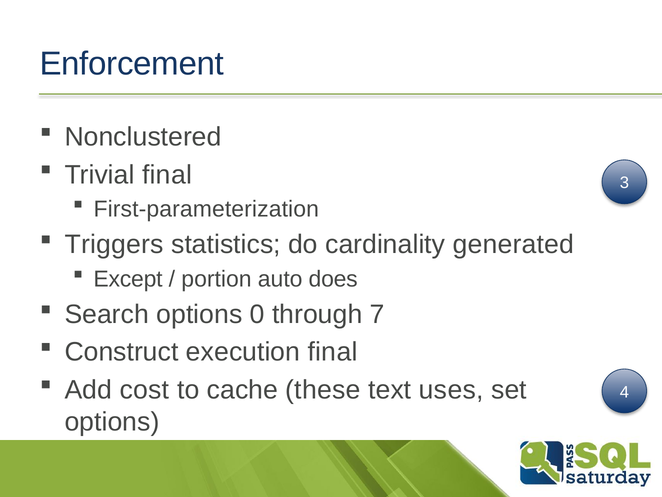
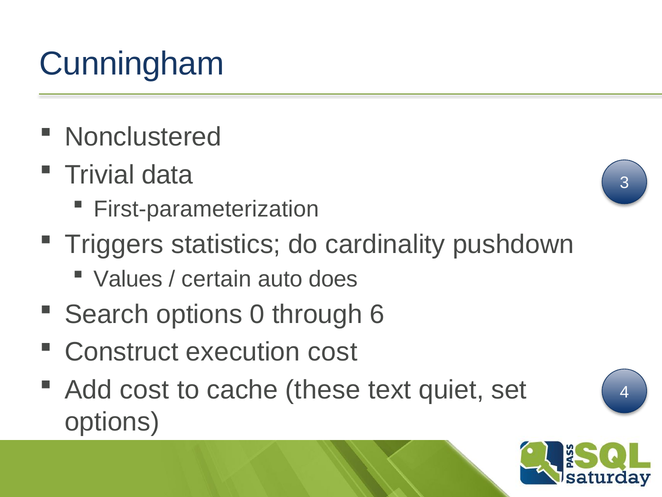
Enforcement: Enforcement -> Cunningham (132, 64)
Trivial final: final -> data (167, 175)
generated: generated -> pushdown (513, 244)
Except: Except -> Values (128, 279)
portion: portion -> certain (216, 279)
7: 7 -> 6 (377, 314)
execution final: final -> cost (333, 352)
uses: uses -> quiet (451, 389)
